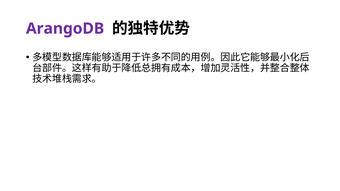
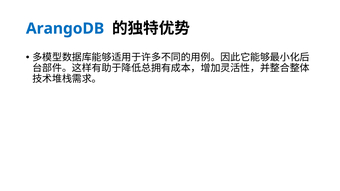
ArangoDB colour: purple -> blue (65, 29)
